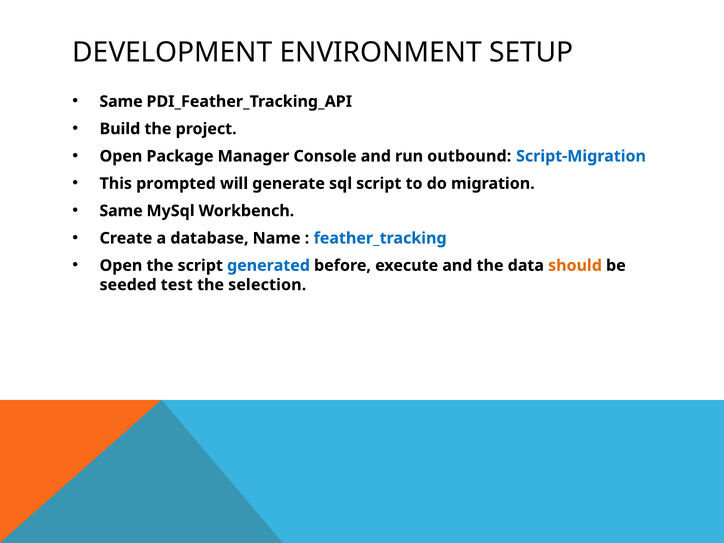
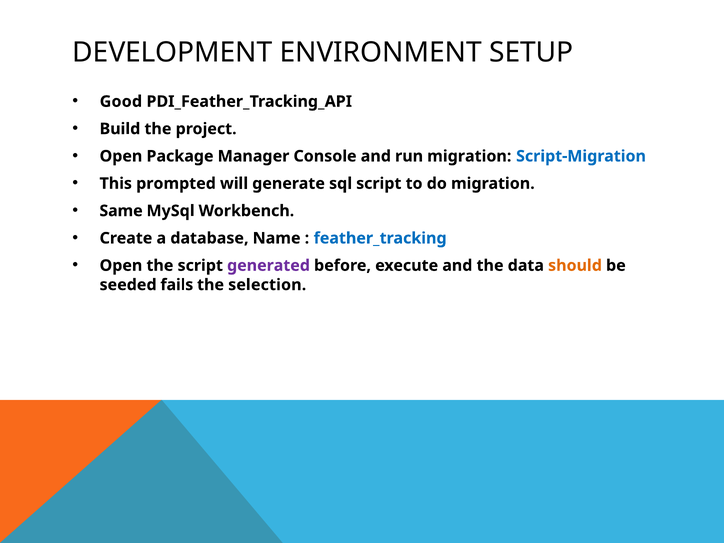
Same: Same -> Good (121, 102)
run outbound: outbound -> migration (469, 156)
generated colour: blue -> purple (268, 266)
test: test -> fails (177, 285)
